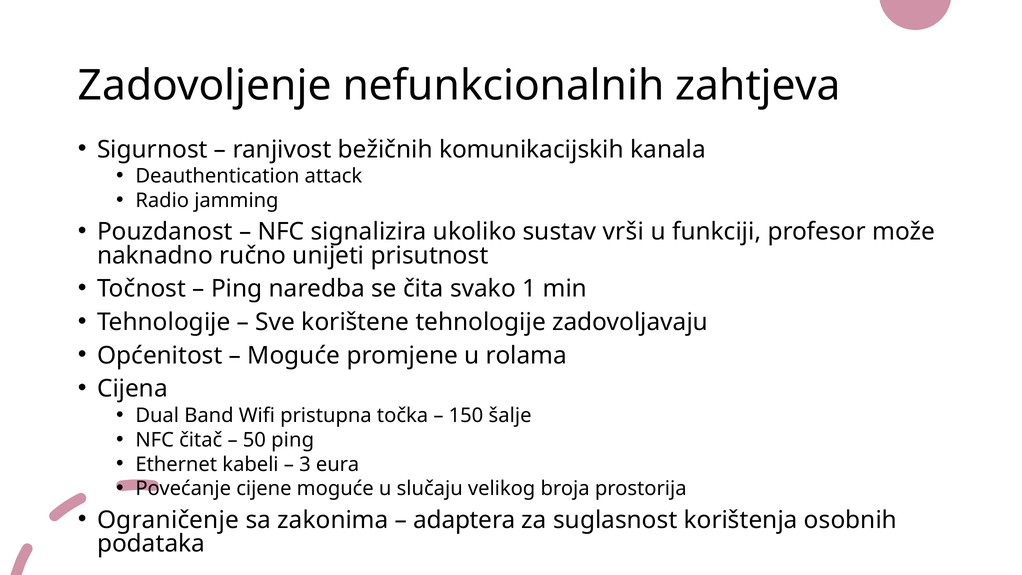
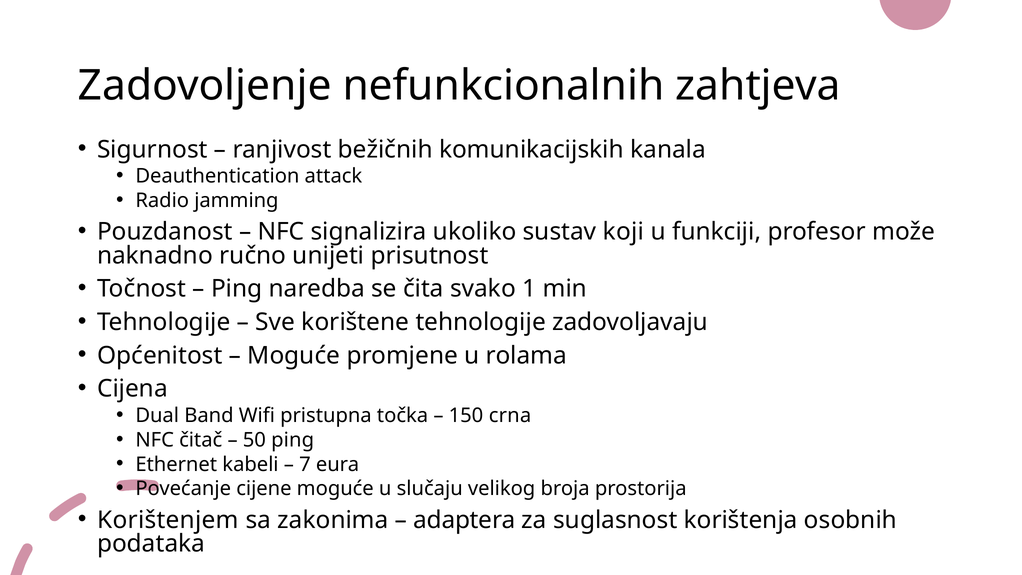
vrši: vrši -> koji (623, 232)
šalje: šalje -> crna (510, 415)
3: 3 -> 7 (305, 464)
Ograničenje: Ograničenje -> Korištenjem (168, 520)
